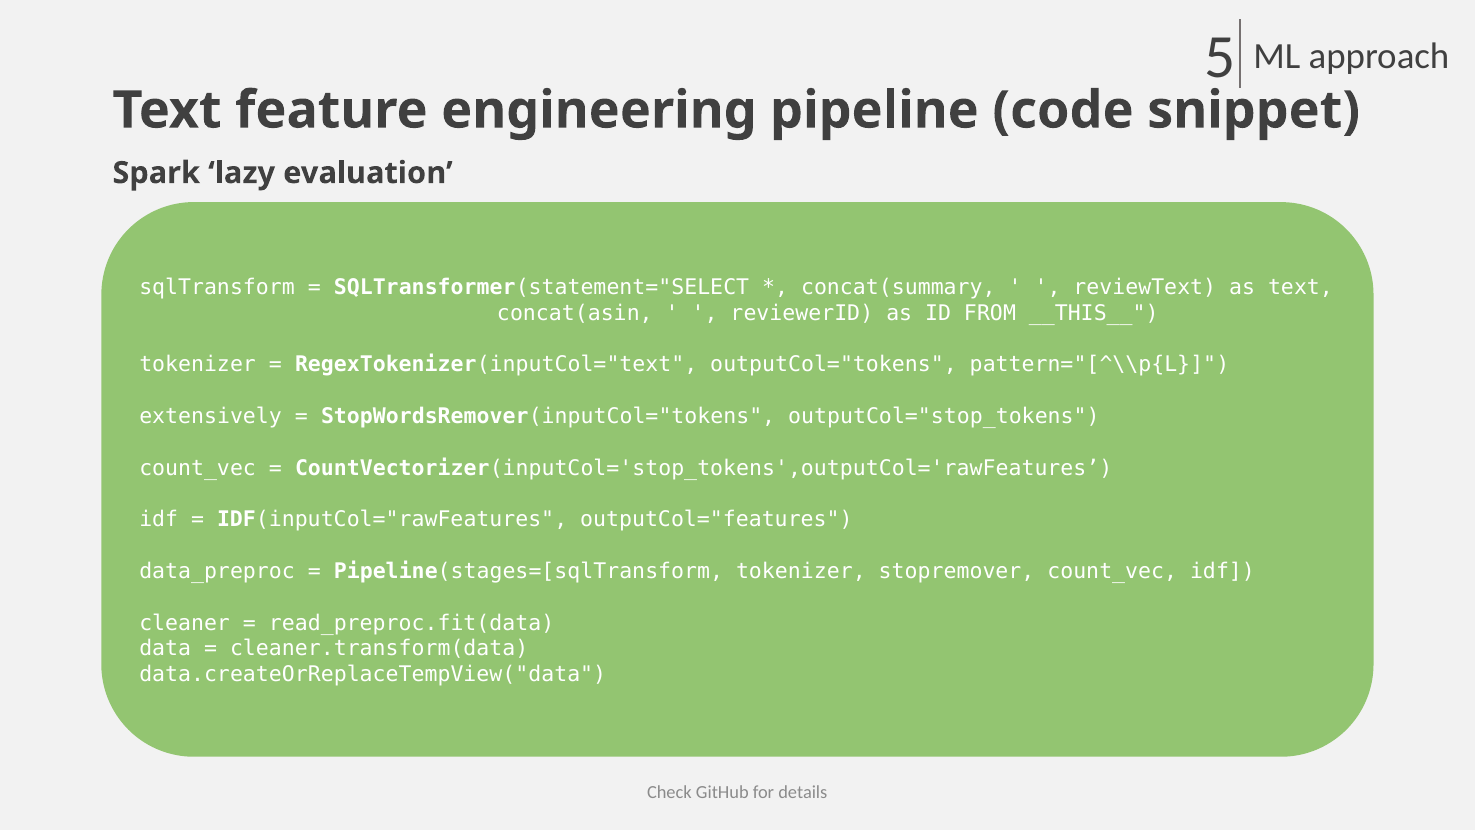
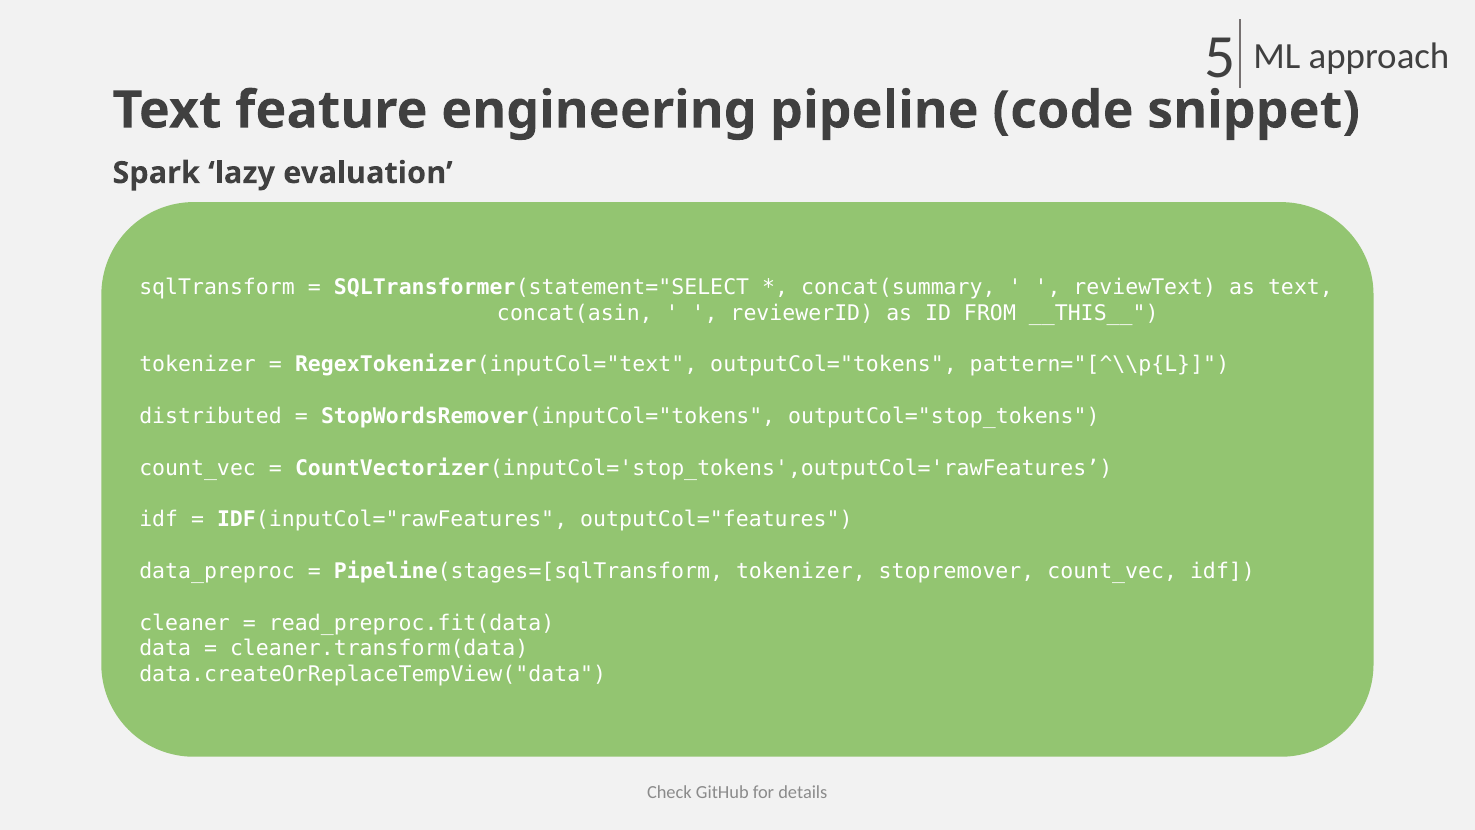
extensively: extensively -> distributed (211, 416)
